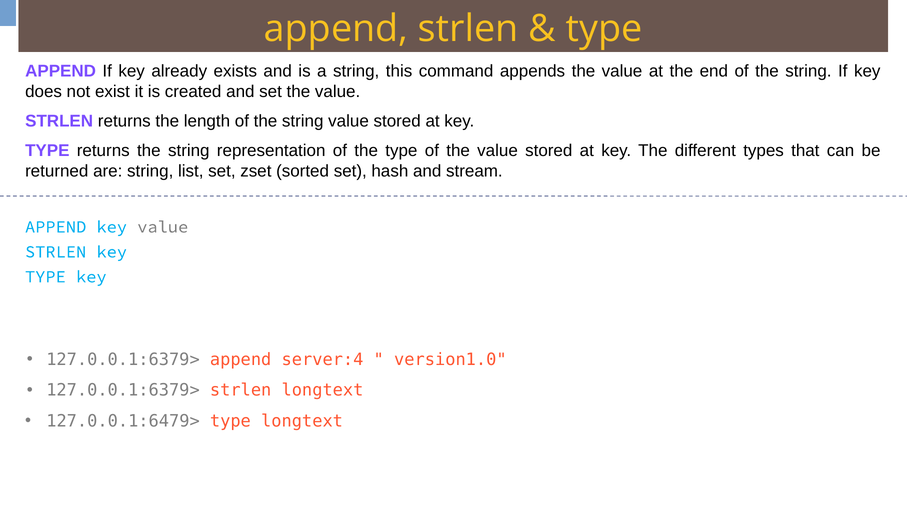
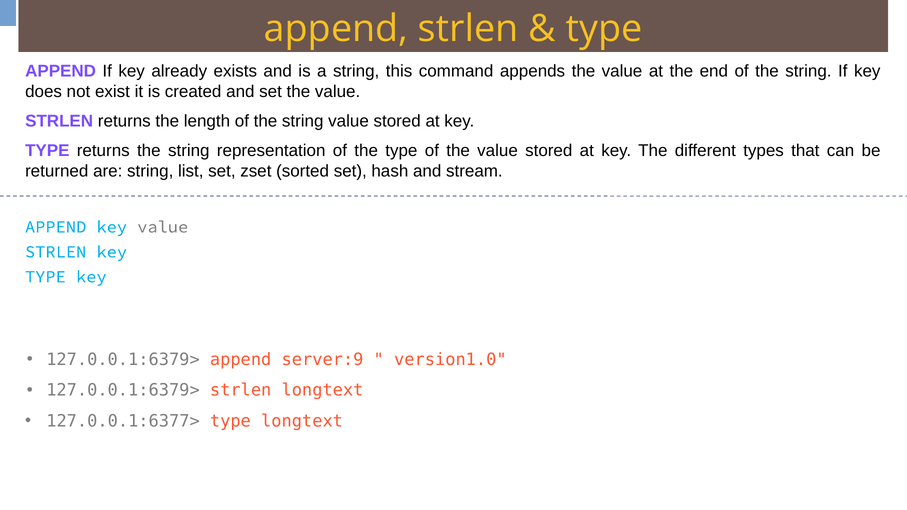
server:4: server:4 -> server:9 (323, 360)
127.0.0.1:6479>: 127.0.0.1:6479> -> 127.0.0.1:6377> (123, 421)
